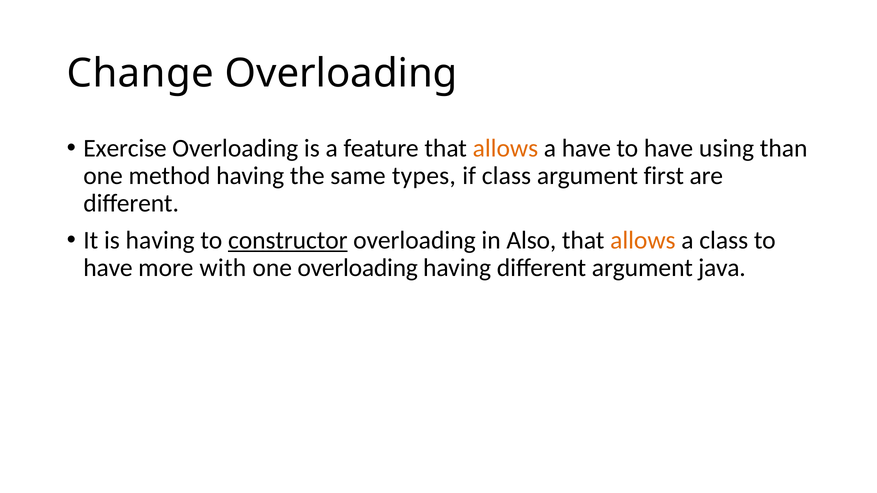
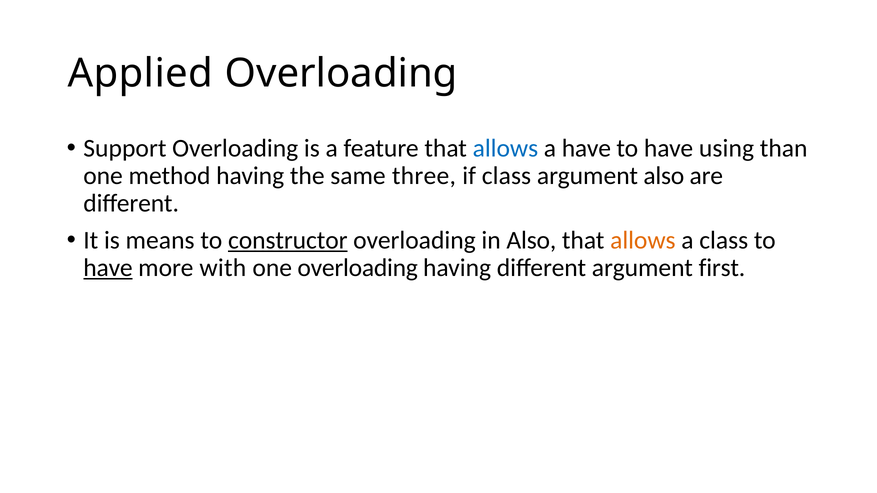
Change: Change -> Applied (140, 74)
Exercise: Exercise -> Support (125, 148)
allows colour: orange -> blue (505, 148)
types: types -> three (424, 176)
argument first: first -> also (664, 176)
is having: having -> means (160, 240)
have underline: none -> present (108, 268)
java: java -> first (722, 268)
